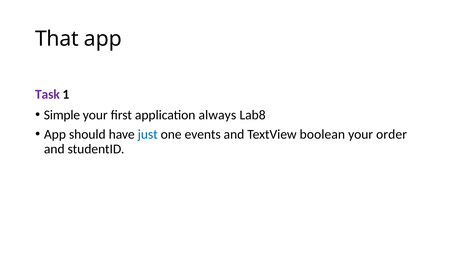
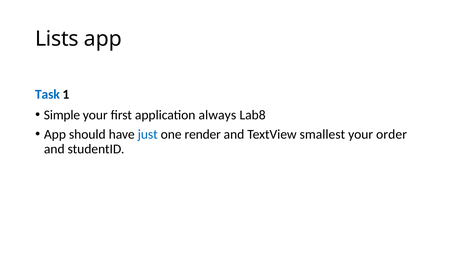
That: That -> Lists (57, 39)
Task colour: purple -> blue (47, 94)
events: events -> render (203, 135)
boolean: boolean -> smallest (322, 135)
